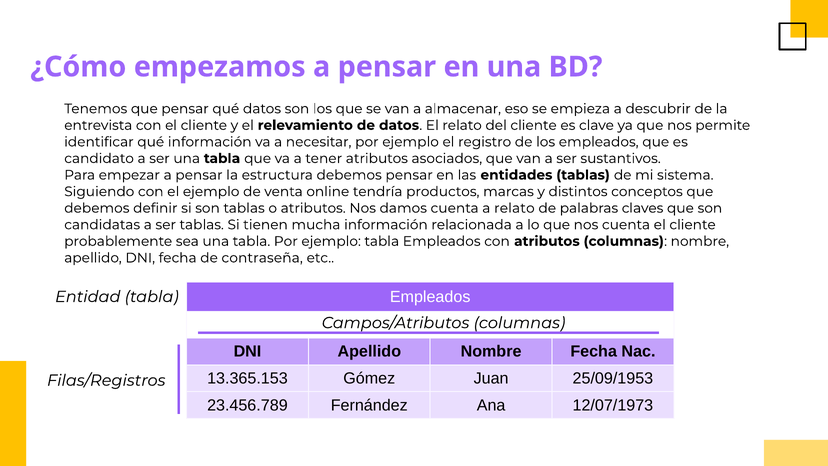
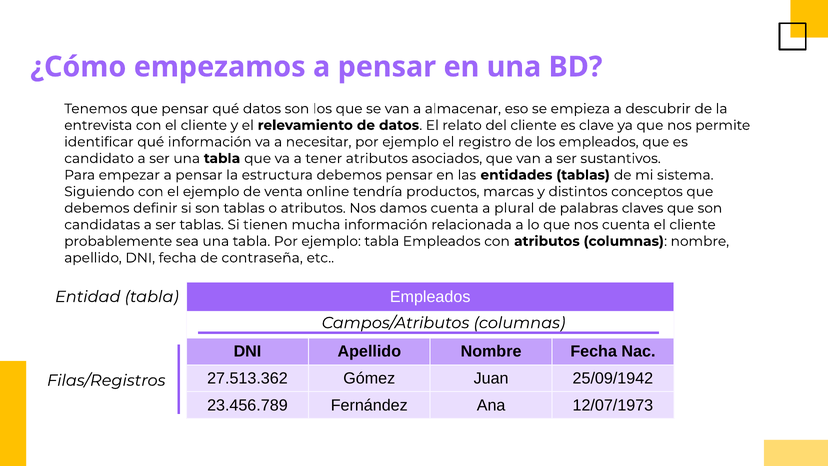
a relato: relato -> plural (514, 208)
13.365.153: 13.365.153 -> 27.513.362 (247, 378)
25/09/1953: 25/09/1953 -> 25/09/1942 (613, 378)
